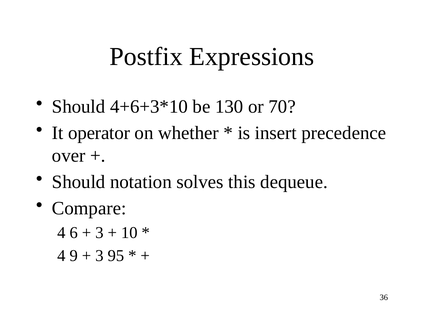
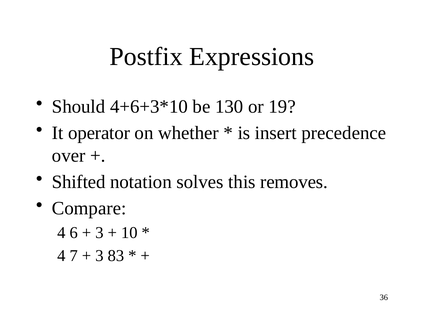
70: 70 -> 19 (282, 107)
Should: Should -> Shifted (79, 182)
dequeue: dequeue -> removes (294, 182)
9: 9 -> 7 (74, 256)
95: 95 -> 83 (116, 256)
